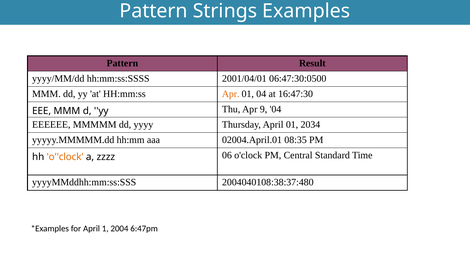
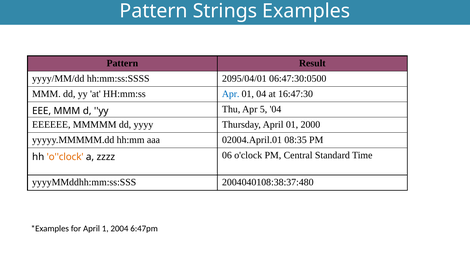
2001/04/01: 2001/04/01 -> 2095/04/01 (244, 78)
Apr colour: orange -> blue (231, 94)
9: 9 -> 5 (264, 109)
2034: 2034 -> 2000 (310, 124)
